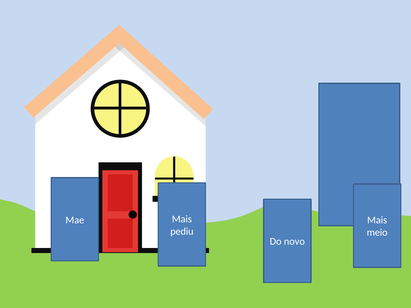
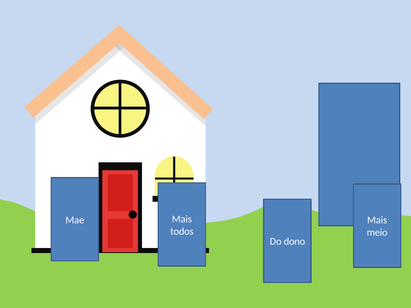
pediu: pediu -> todos (182, 232)
novo: novo -> dono (294, 242)
